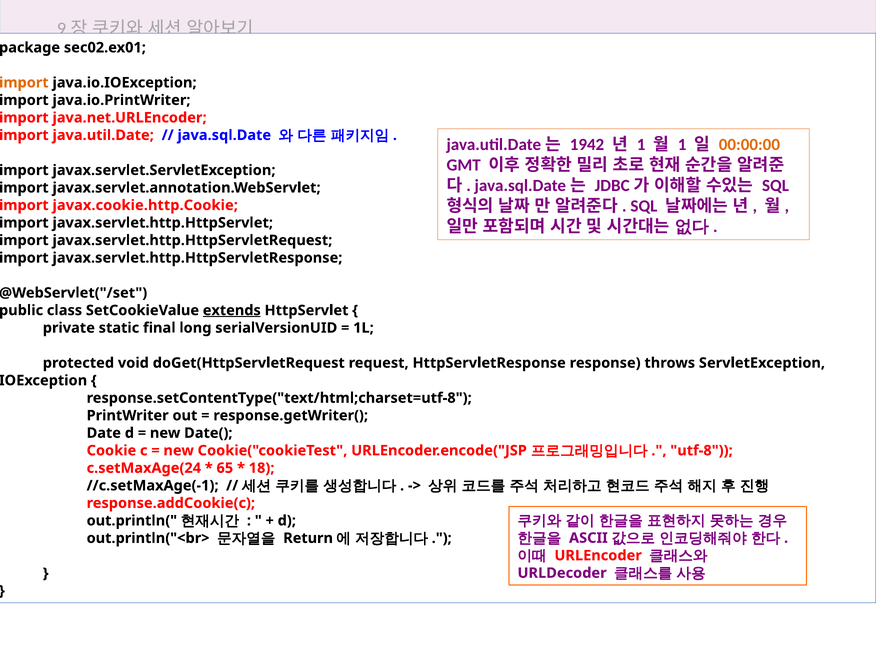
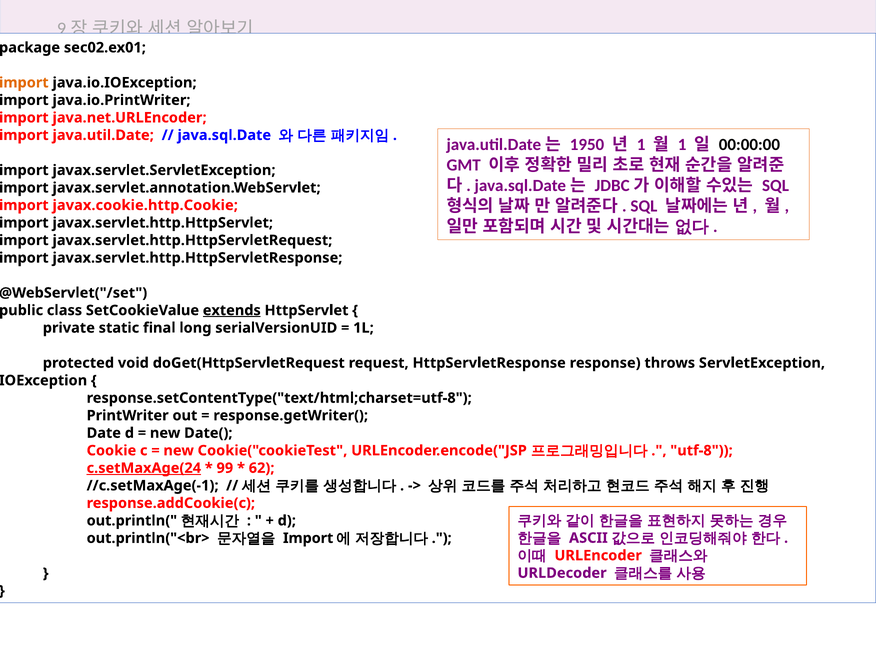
1942: 1942 -> 1950 (587, 145)
00:00:00 colour: orange -> black (749, 145)
c.setMaxAge(24 underline: none -> present (144, 468)
65: 65 -> 99 (225, 468)
18: 18 -> 62 (262, 468)
Return: Return -> Import (308, 538)
